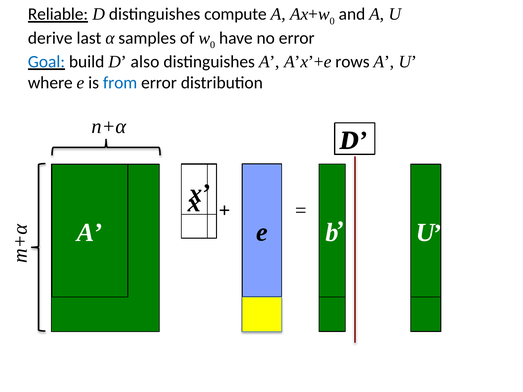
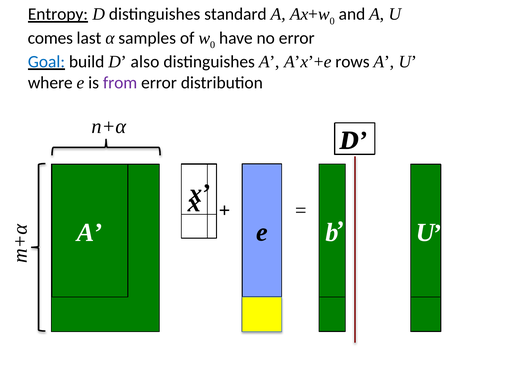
Reliable: Reliable -> Entropy (58, 14)
compute: compute -> standard (235, 14)
derive: derive -> comes (50, 38)
from colour: blue -> purple (120, 83)
